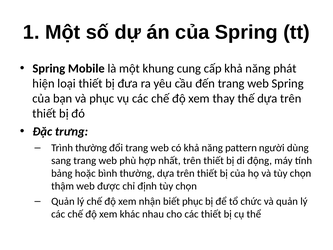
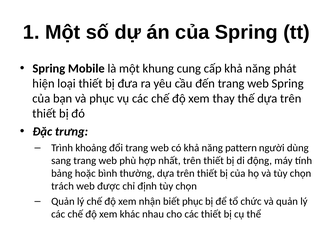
Trình thường: thường -> khoảng (91, 148)
thậm: thậm -> trách (63, 186)
